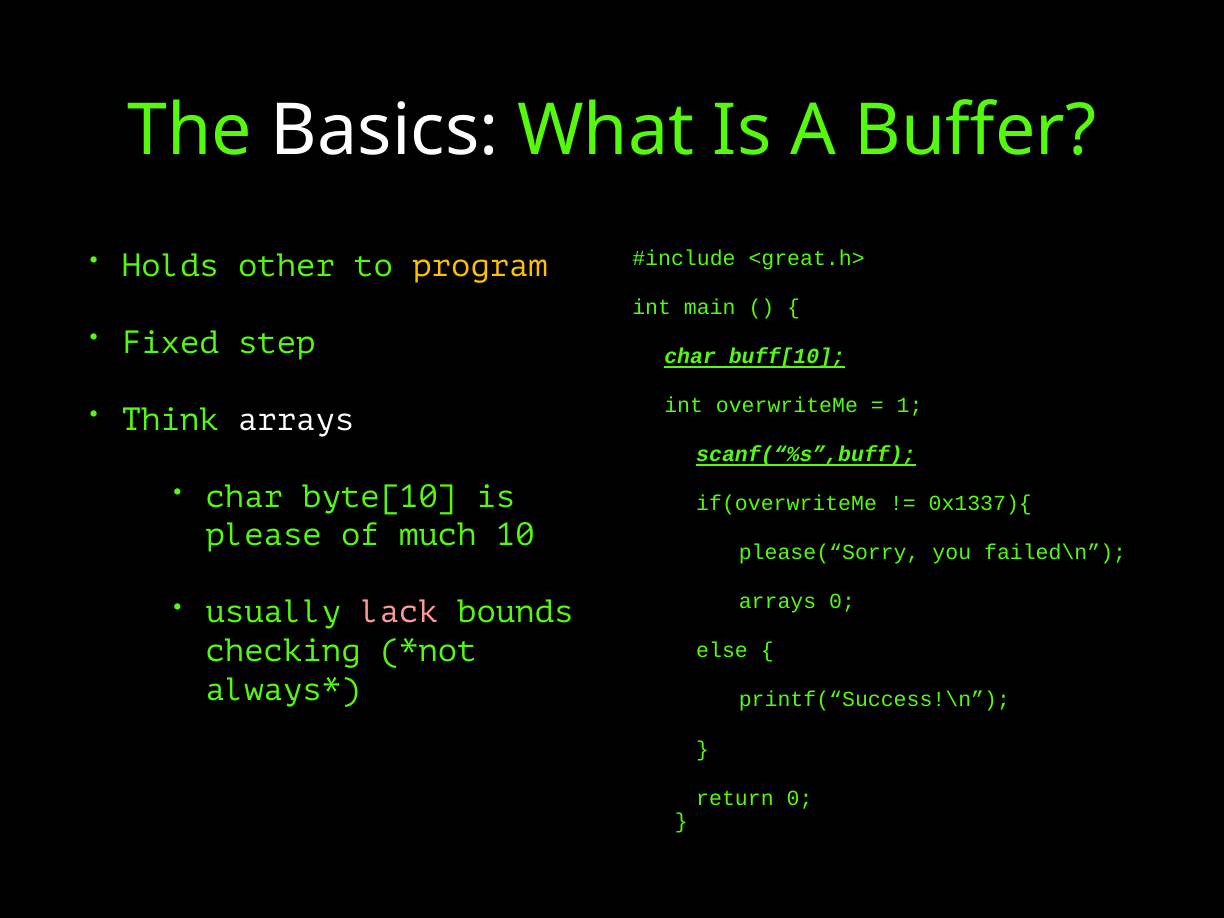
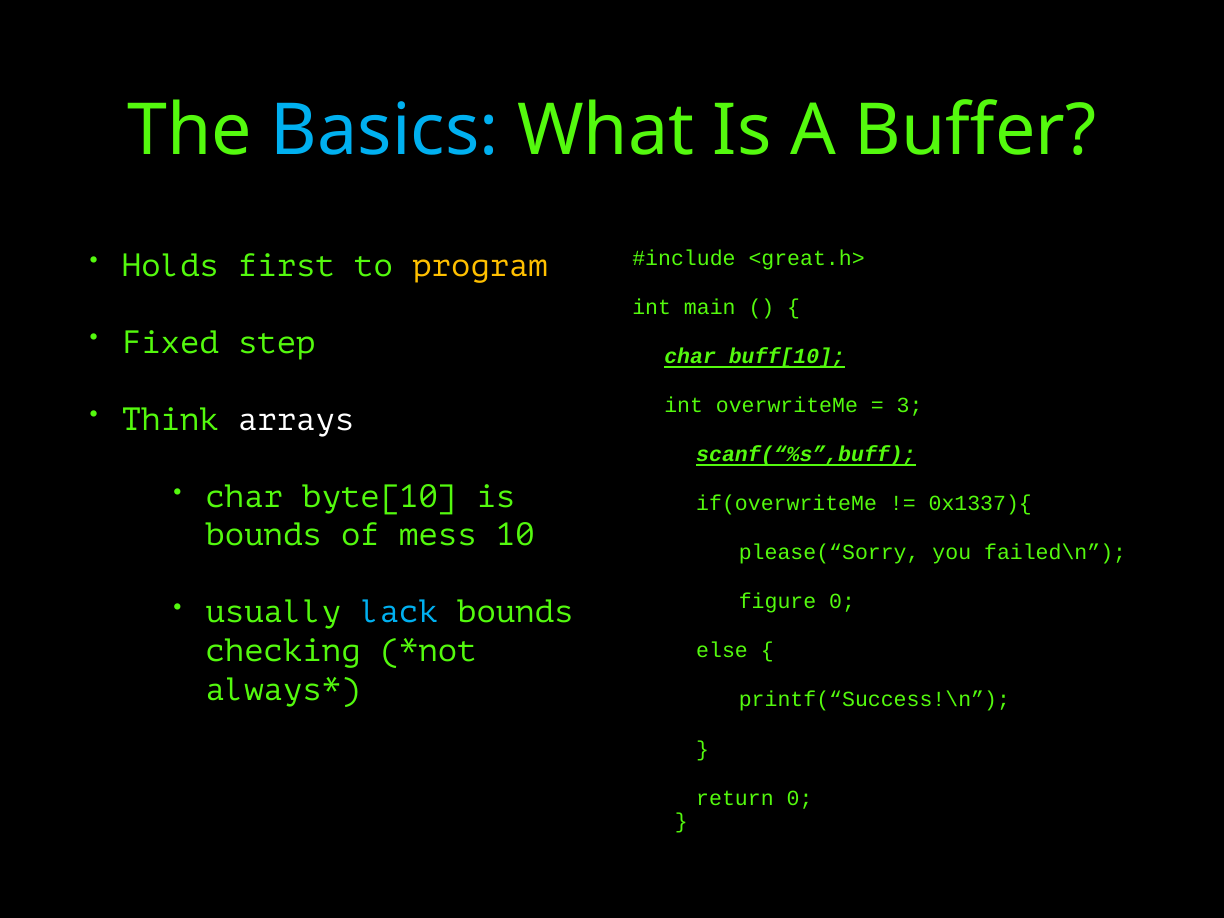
Basics colour: white -> light blue (385, 131)
other: other -> first (287, 265)
1: 1 -> 3 (910, 405)
please: please -> bounds (264, 535)
much: much -> mess (438, 535)
arrays: arrays -> figure (778, 602)
lack colour: pink -> light blue (399, 612)
